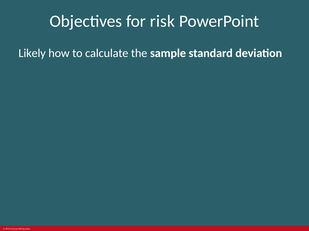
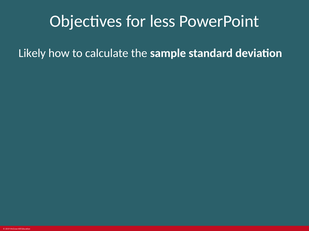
risk: risk -> less (163, 21)
